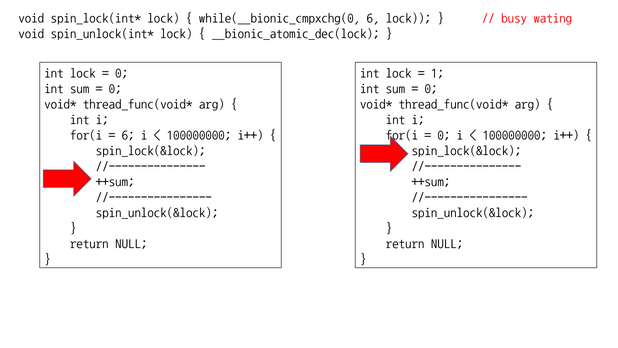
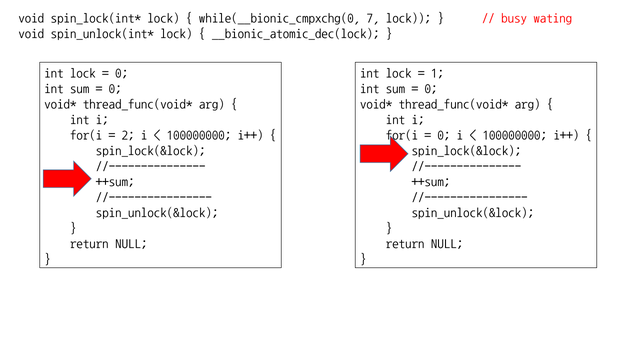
while(__bionic_cmpxchg(0 6: 6 -> 7 (373, 18)
6: 6 -> 2 (128, 135)
